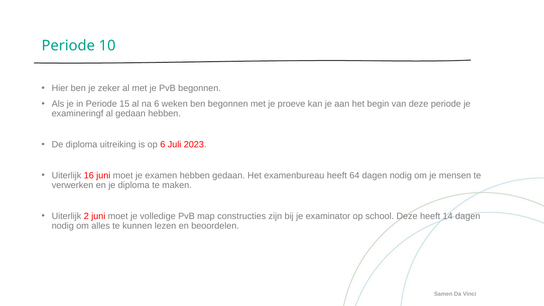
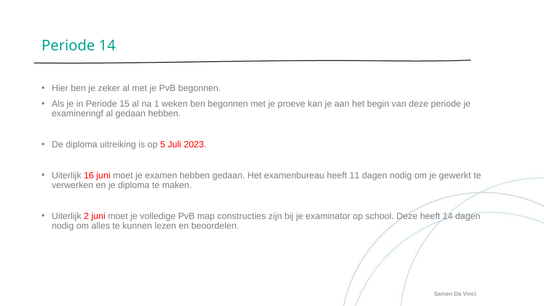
Periode 10: 10 -> 14 (107, 46)
na 6: 6 -> 1 (157, 104)
op 6: 6 -> 5 (163, 144)
64: 64 -> 11 (354, 175)
mensen: mensen -> gewerkt (455, 175)
